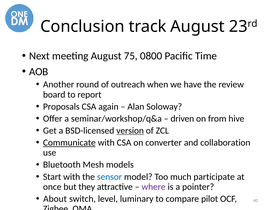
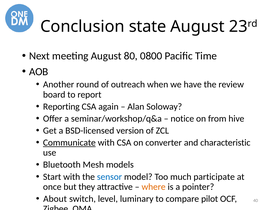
track: track -> state (148, 26)
75: 75 -> 80 (131, 56)
Proposals: Proposals -> Reporting (61, 107)
driven: driven -> notice (182, 119)
version underline: present -> none (130, 131)
and collaboration: collaboration -> characteristic (225, 143)
where colour: purple -> orange (154, 187)
